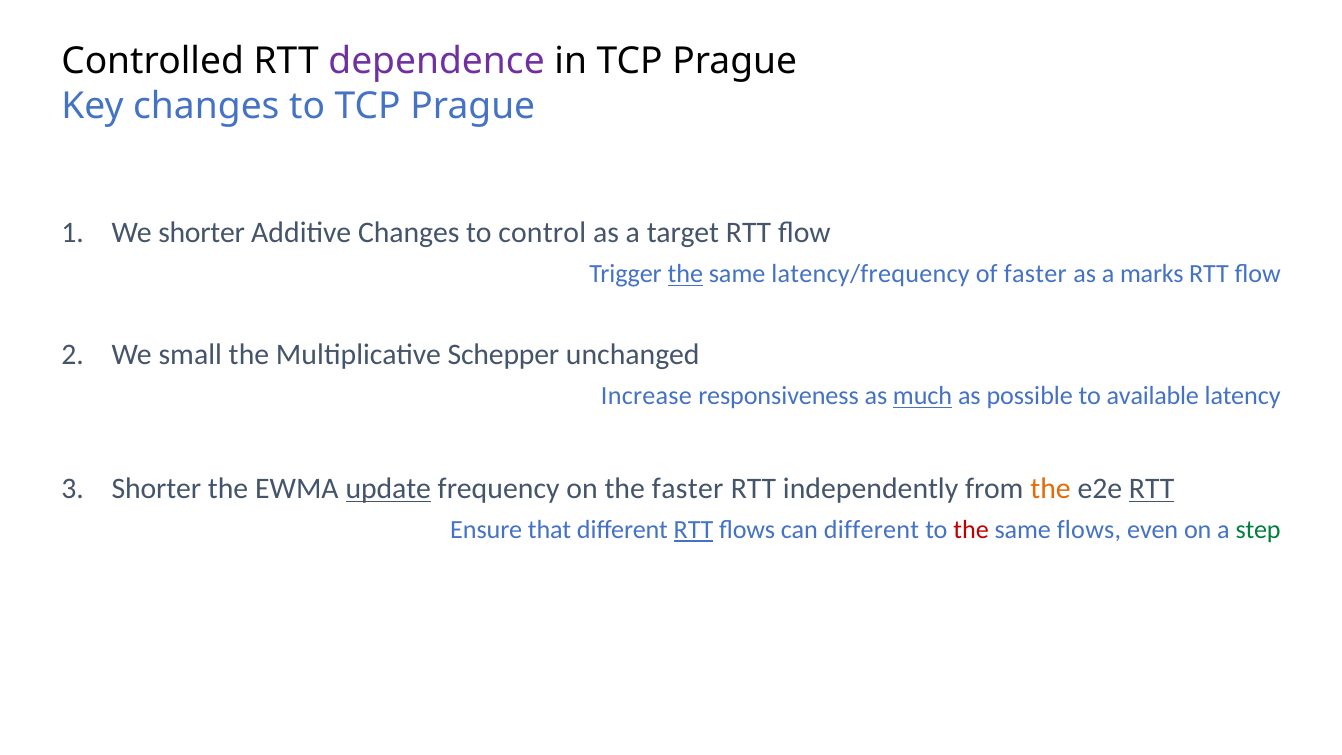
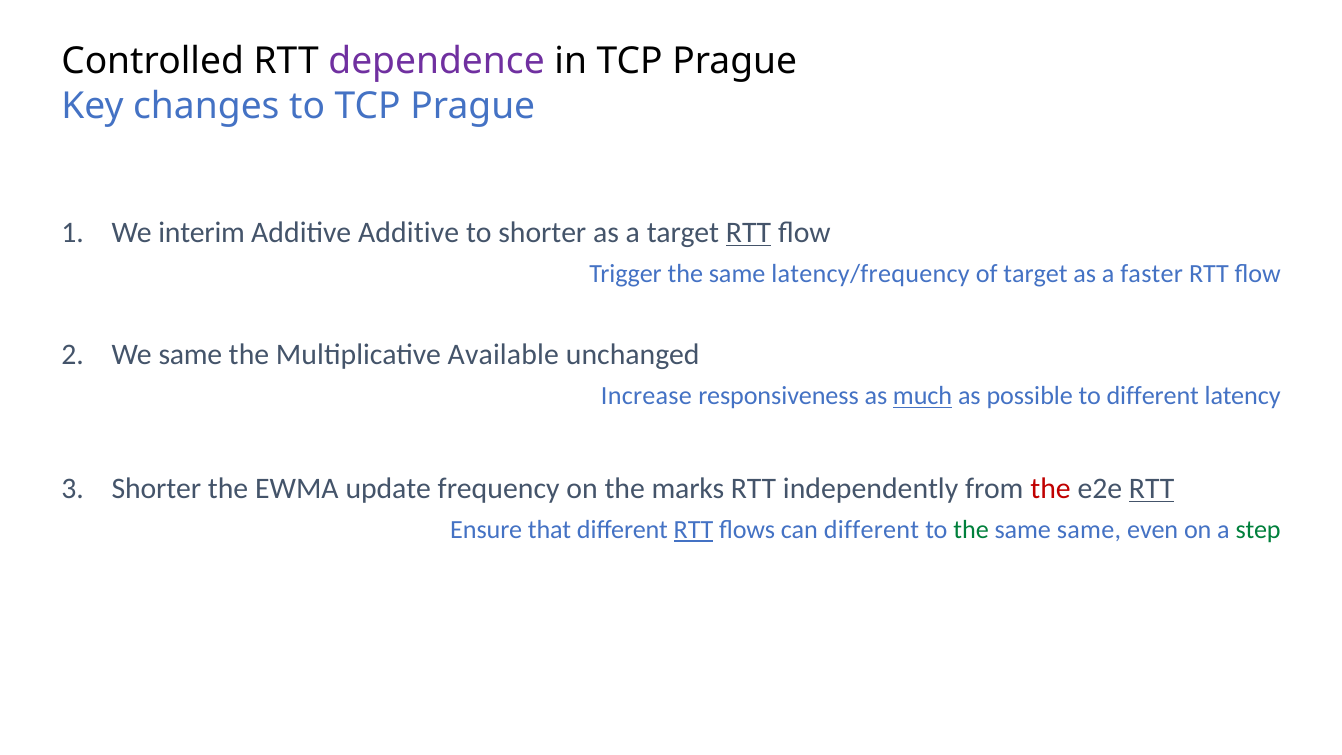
We shorter: shorter -> interim (202, 233)
Additive Changes: Changes -> Additive (409, 233)
to control: control -> shorter (542, 233)
RTT underline: none -> present (749, 233)
the underline: present -> none (685, 274)
of faster: faster -> target (1036, 274)
marks: marks -> faster (1152, 274)
We small: small -> same (190, 355)
Schepper: Schepper -> Available (503, 355)
to available: available -> different (1153, 396)
update underline: present -> none (388, 489)
the faster: faster -> marks (688, 489)
the colour: orange -> red (1051, 489)
the colour: red -> green (971, 530)
same flows: flows -> same (1089, 530)
